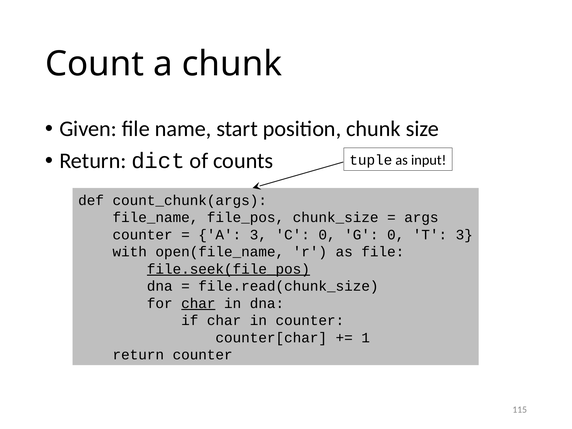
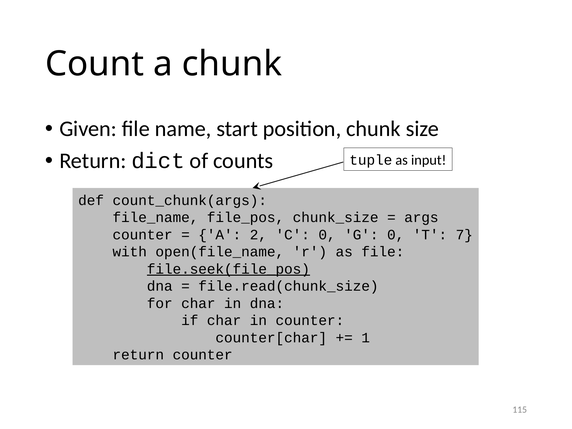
A 3: 3 -> 2 (258, 235)
T 3: 3 -> 7 (464, 235)
char underline: present -> none (198, 303)
